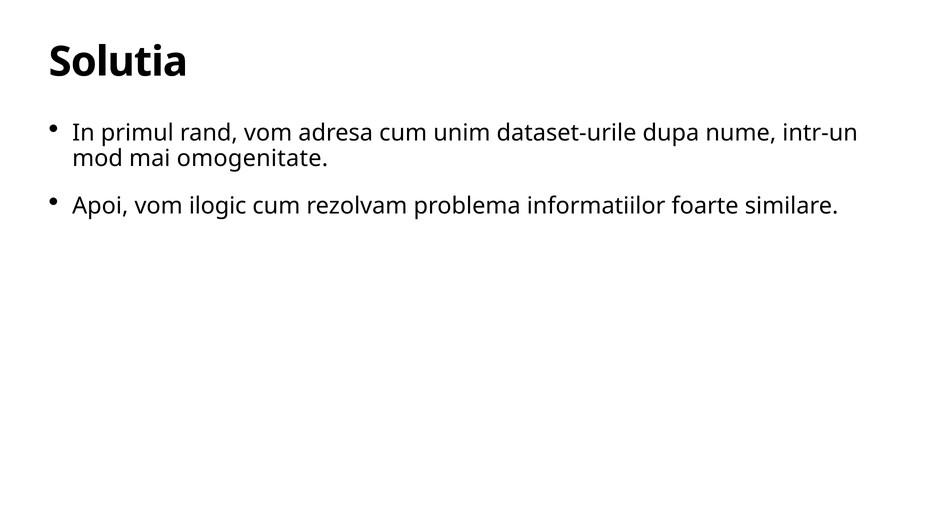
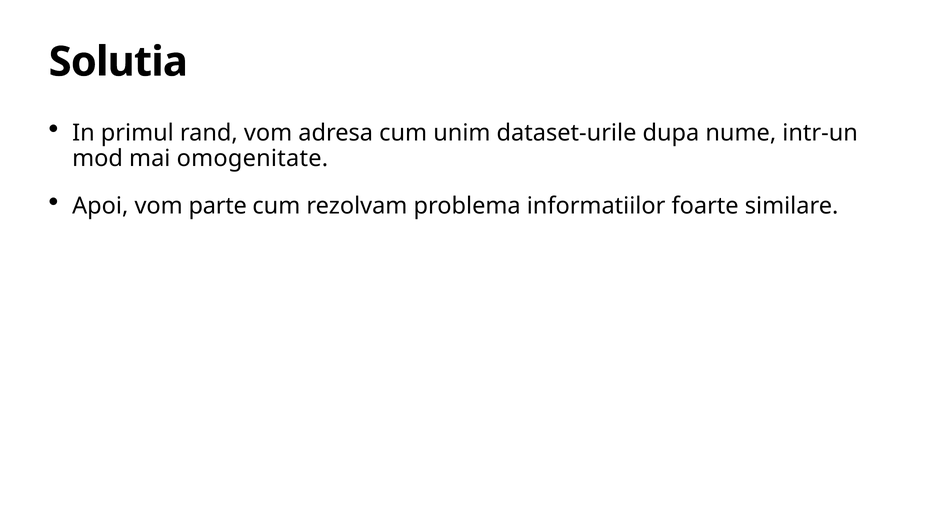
ilogic: ilogic -> parte (218, 206)
